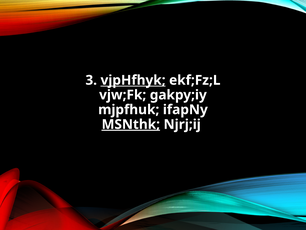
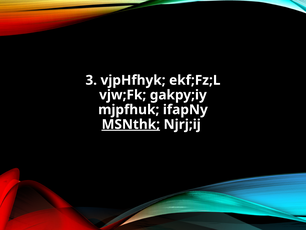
vjpHfhyk underline: present -> none (133, 80)
